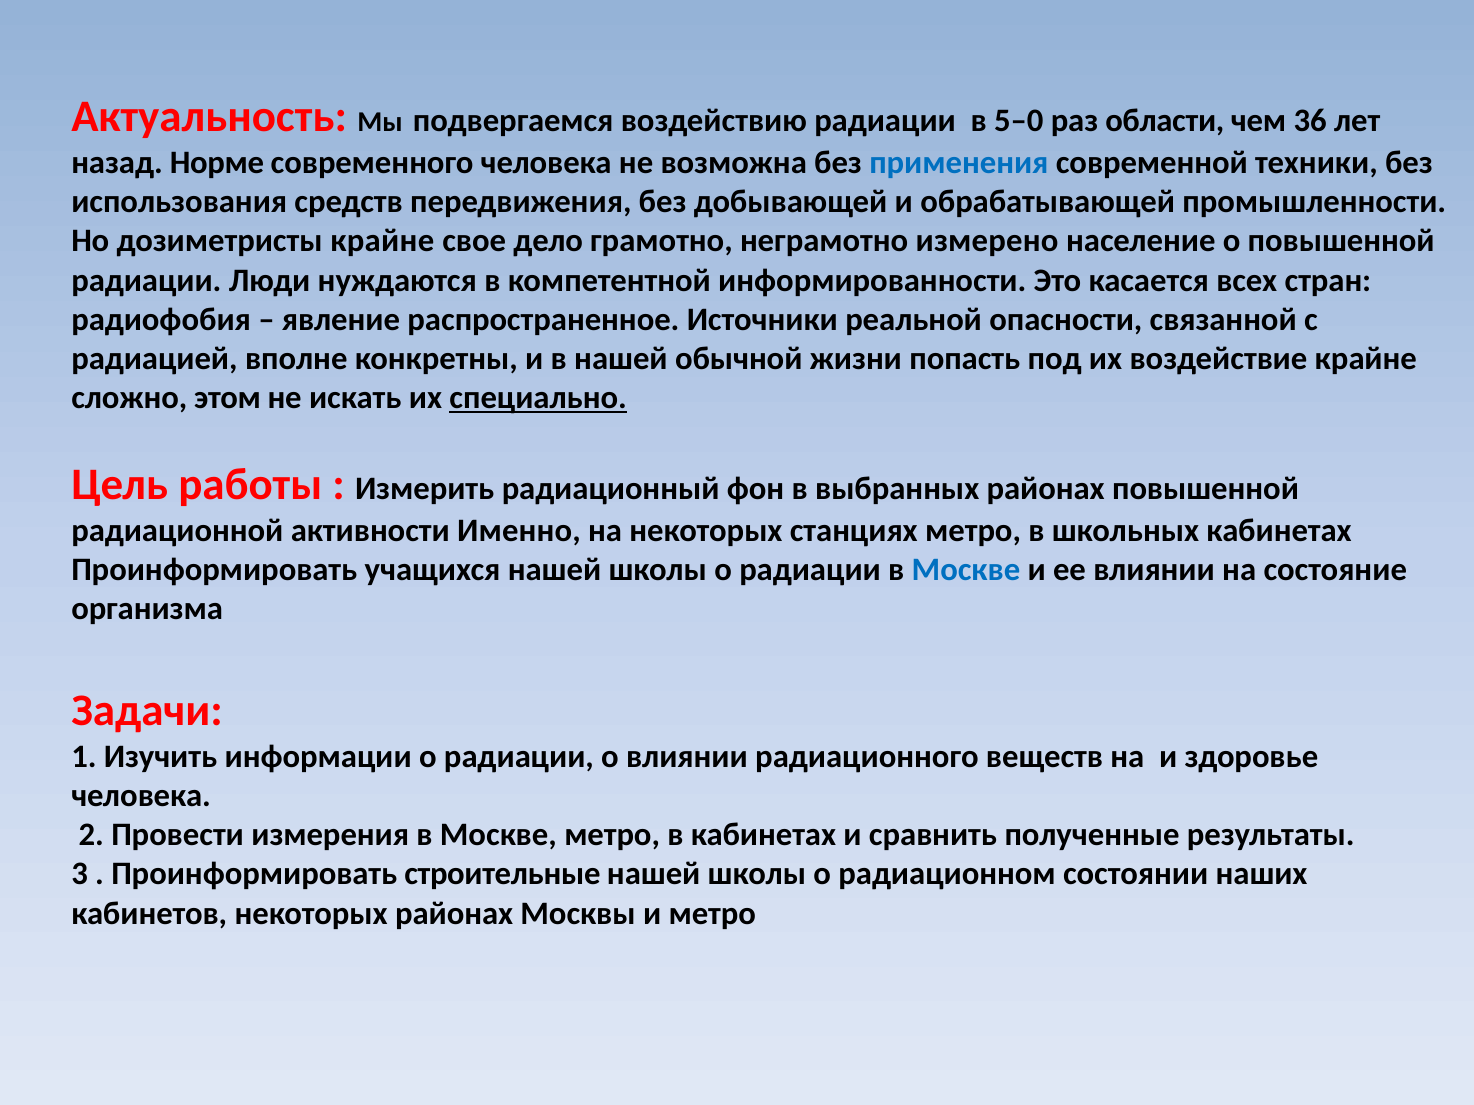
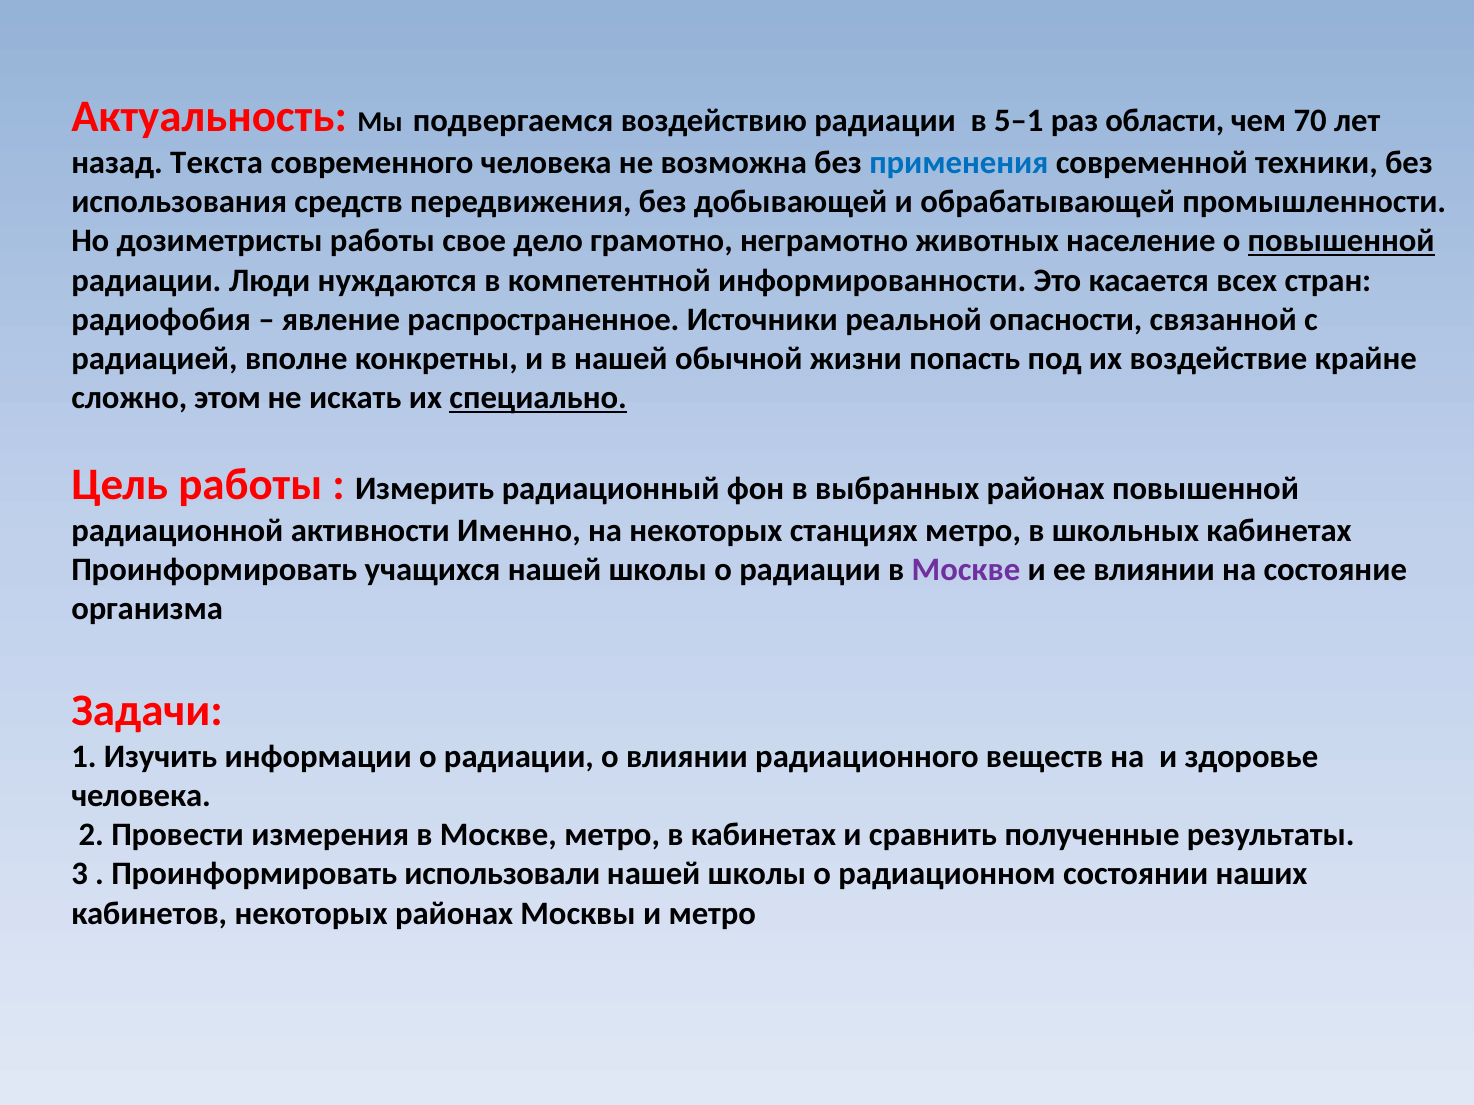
5–0: 5–0 -> 5–1 (1019, 121)
36: 36 -> 70 (1310, 121)
Норме: Норме -> Текста (217, 162)
дозиметристы крайне: крайне -> работы (382, 241)
измерено: измерено -> животных (987, 241)
повышенной underline: none -> present (1341, 241)
Москве colour: blue -> purple (966, 570)
строительные: строительные -> использовали (502, 875)
